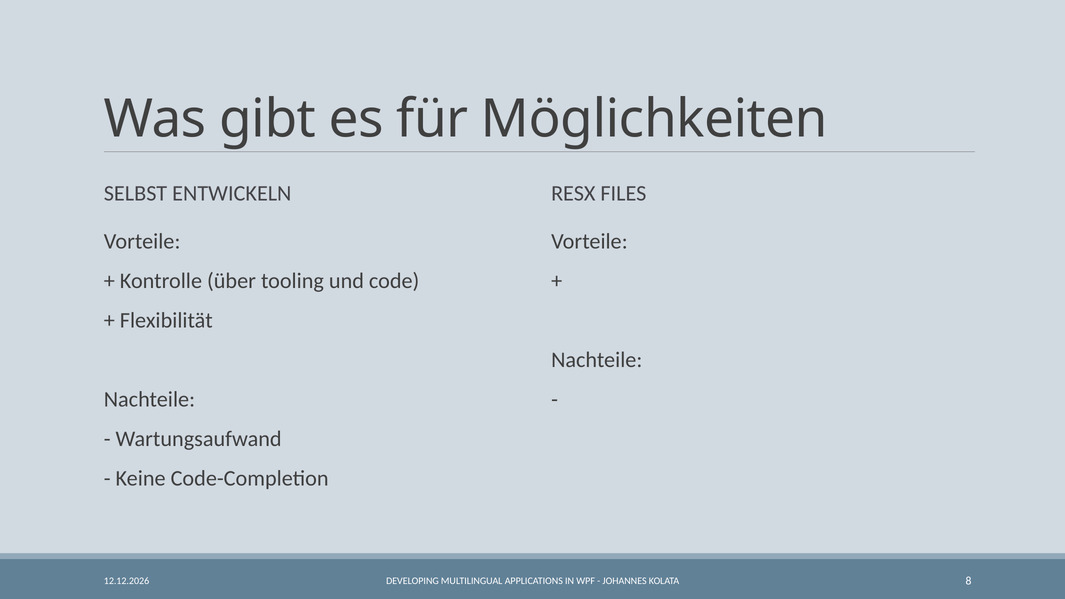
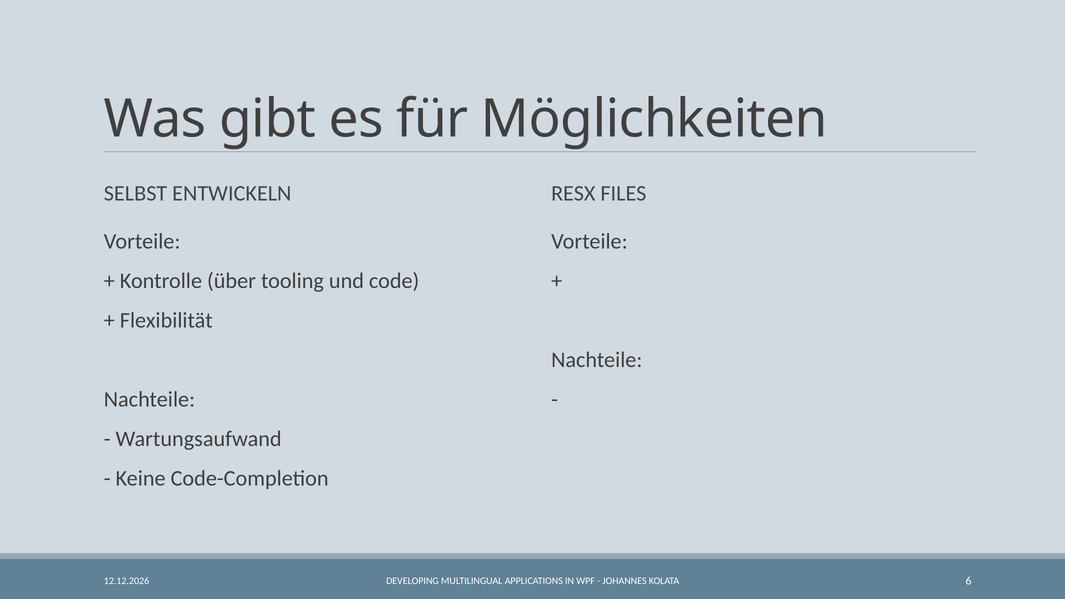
8: 8 -> 6 (969, 581)
